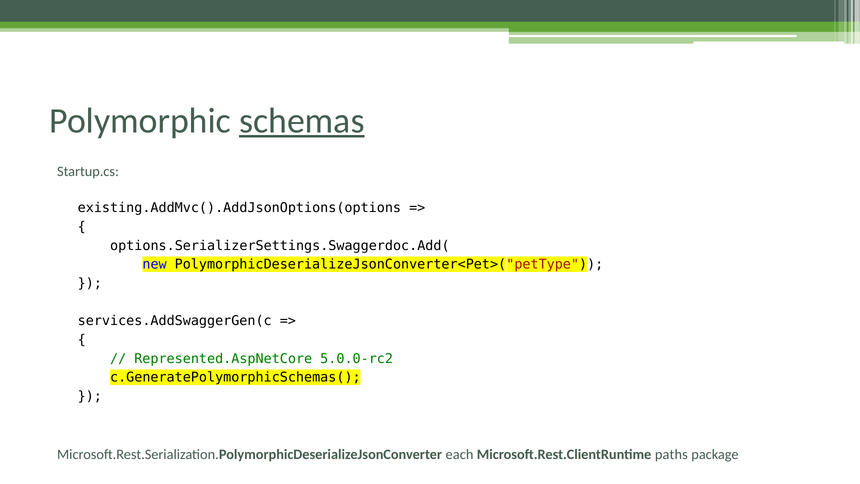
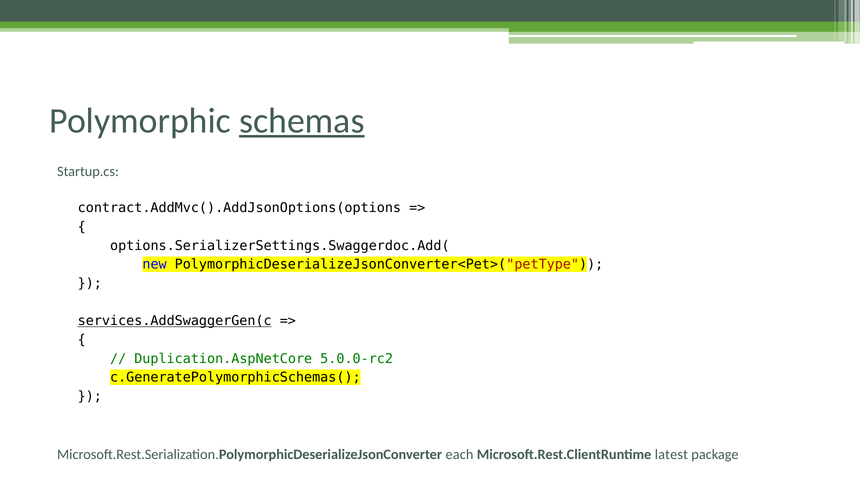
existing.AddMvc().AddJsonOptions(options: existing.AddMvc().AddJsonOptions(options -> contract.AddMvc().AddJsonOptions(options (239, 208)
services.AddSwaggerGen(c underline: none -> present (175, 321)
Represented.AspNetCore: Represented.AspNetCore -> Duplication.AspNetCore (223, 358)
paths: paths -> latest (671, 454)
